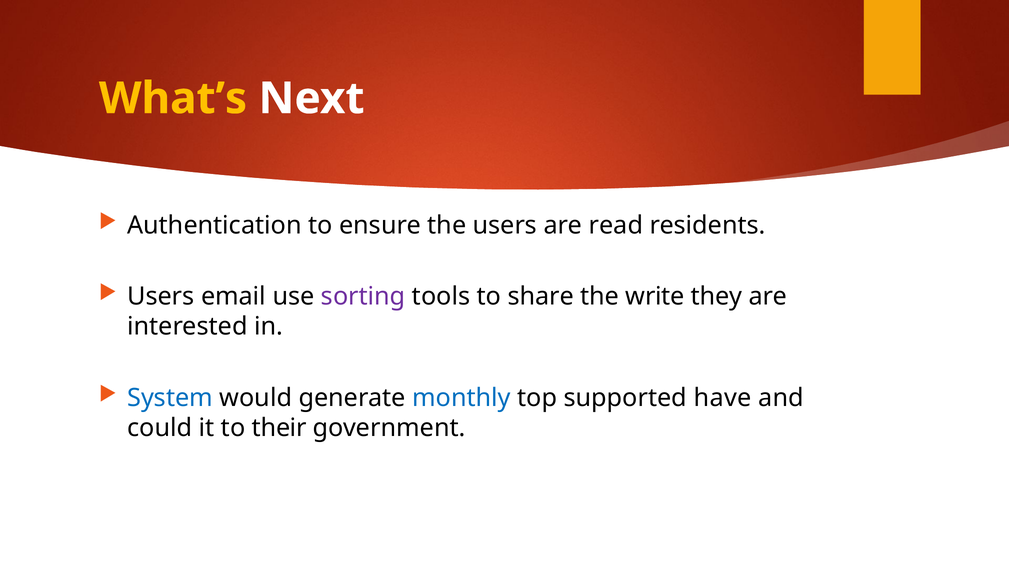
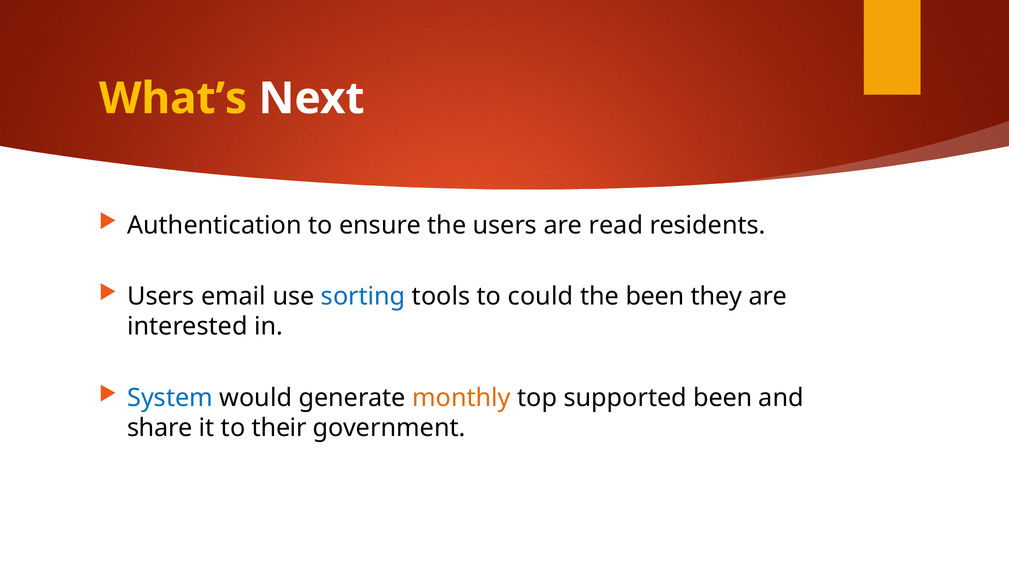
sorting colour: purple -> blue (363, 296)
share: share -> could (541, 296)
the write: write -> been (655, 296)
monthly colour: blue -> orange (461, 397)
supported have: have -> been (723, 397)
could: could -> share (160, 428)
